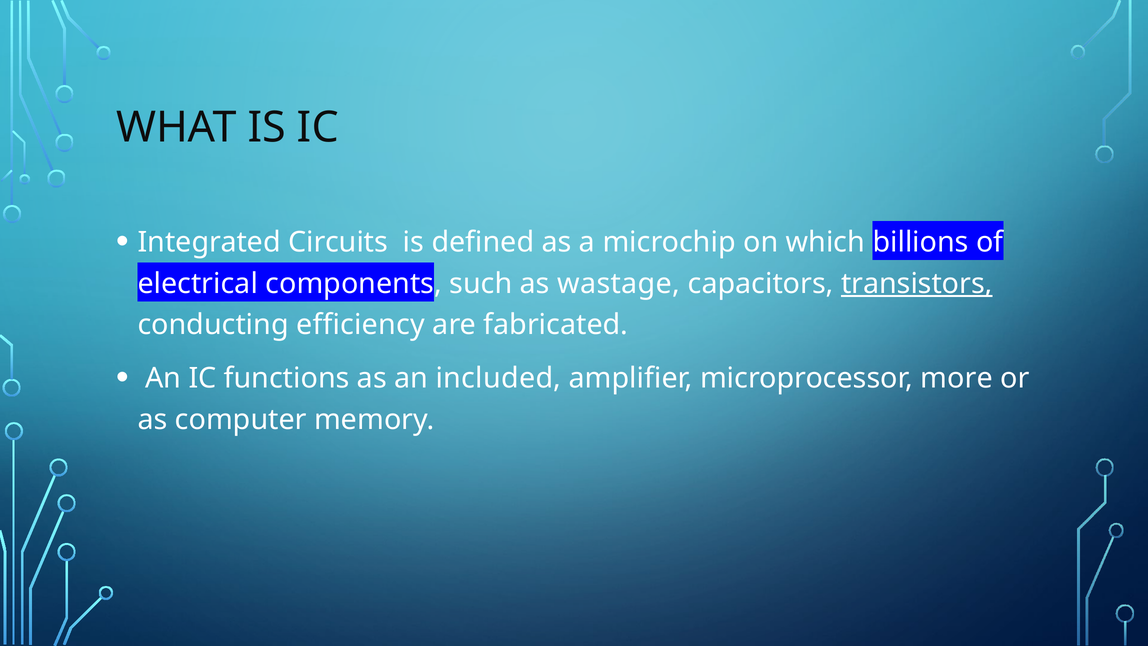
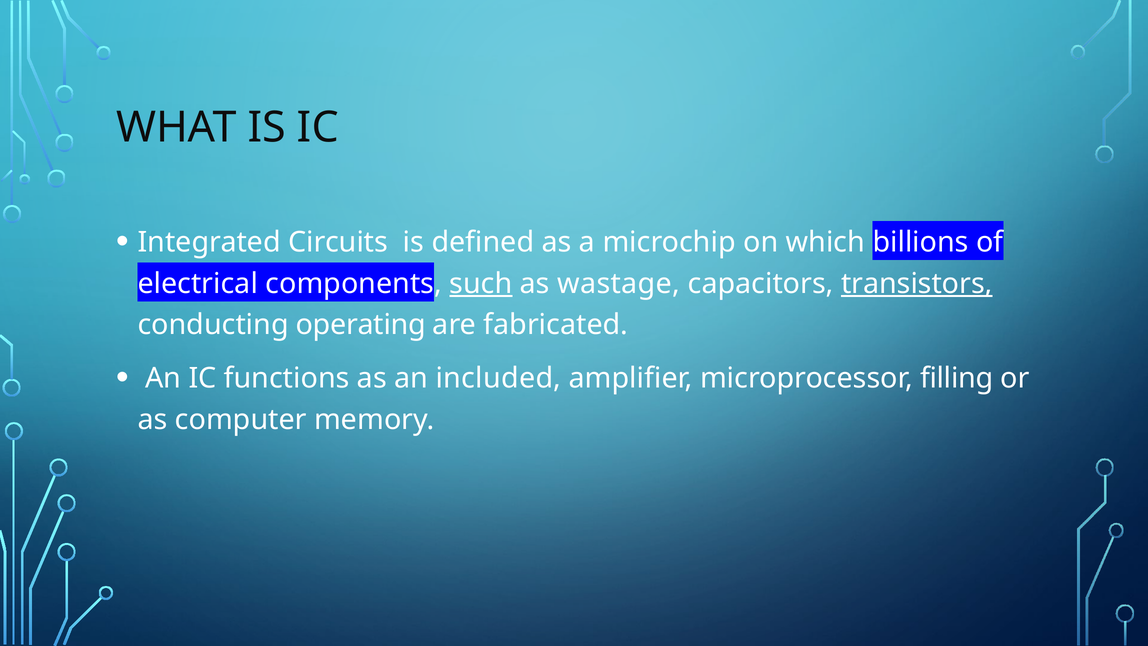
such underline: none -> present (481, 284)
efficiency: efficiency -> operating (361, 325)
more: more -> filling (957, 378)
